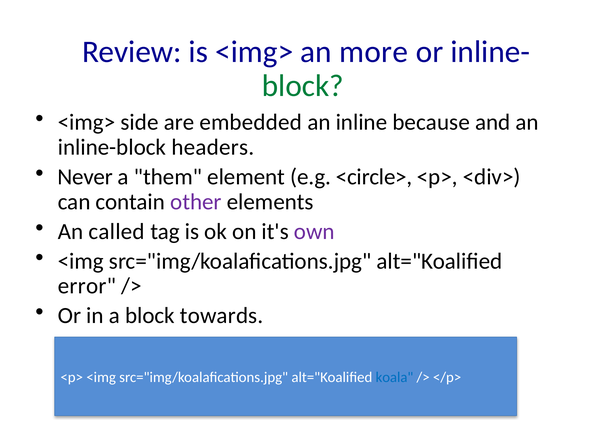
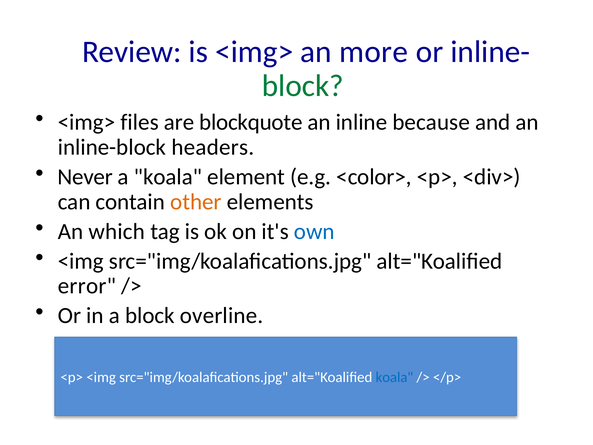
side: side -> files (140, 122)
embedded: embedded -> blockquote (251, 122)
a them: them -> koala (168, 177)
<circle>: <circle> -> <color> (374, 177)
other colour: purple -> orange (196, 202)
called: called -> which (117, 231)
own colour: purple -> blue (314, 231)
towards: towards -> overline (222, 316)
